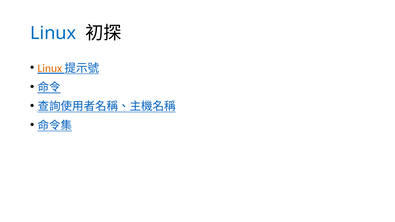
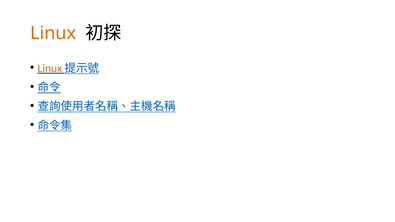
Linux colour: blue -> orange (53, 33)
